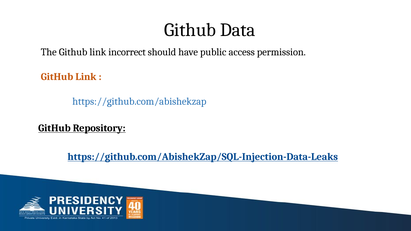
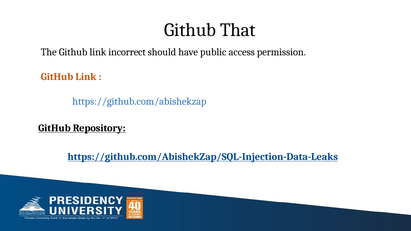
Data: Data -> That (238, 30)
